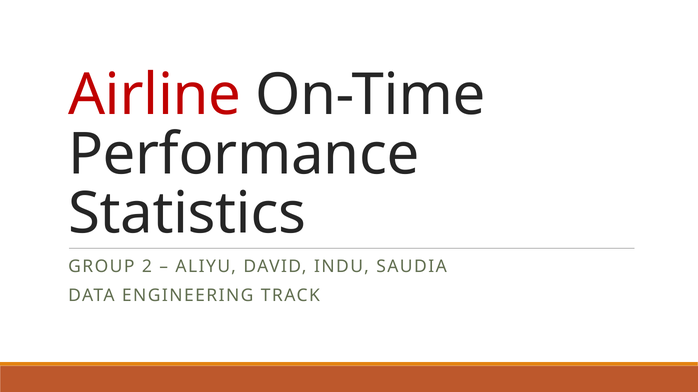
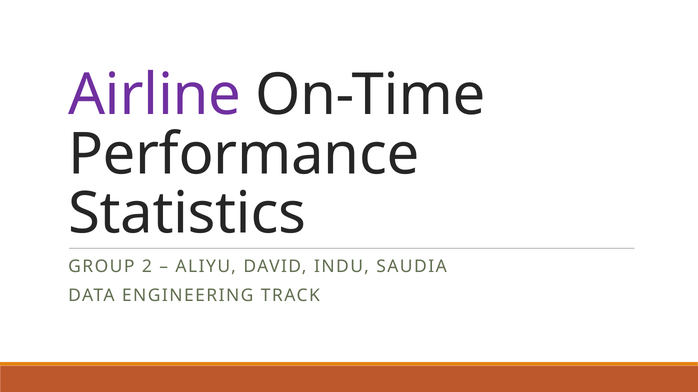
Airline colour: red -> purple (155, 95)
